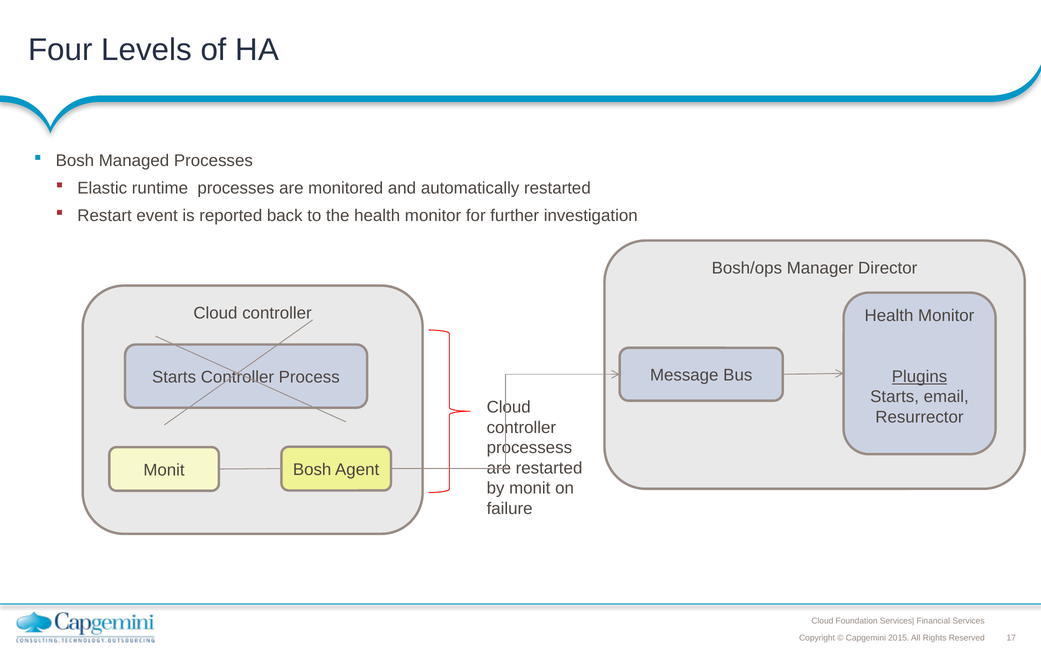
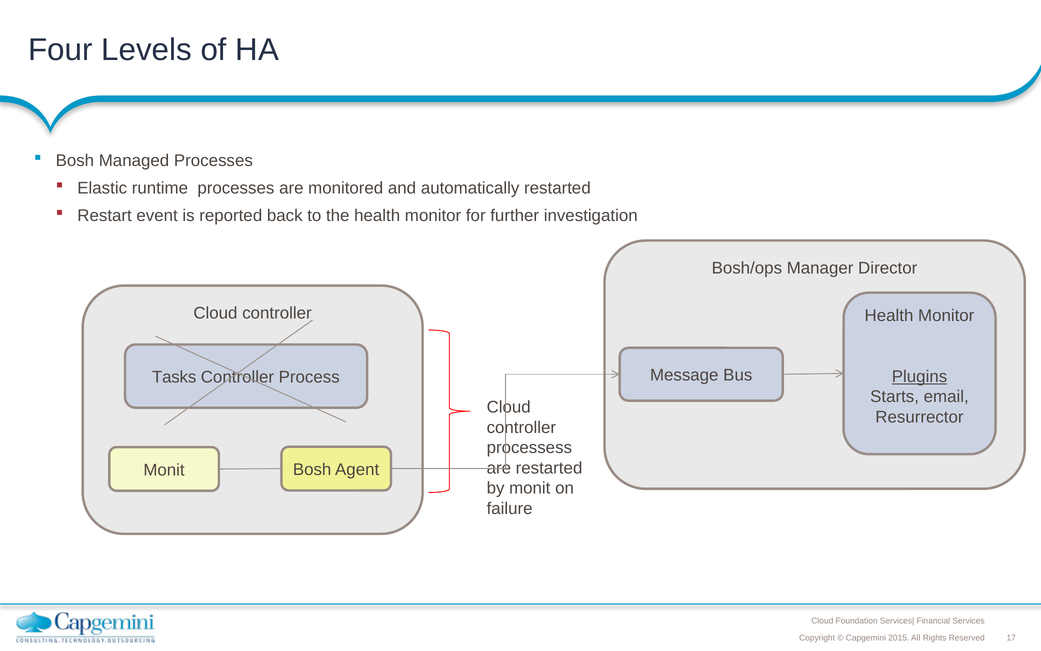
Starts: Starts -> Tasks (174, 377)
